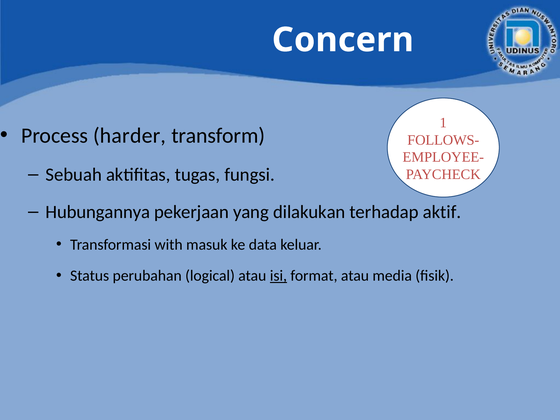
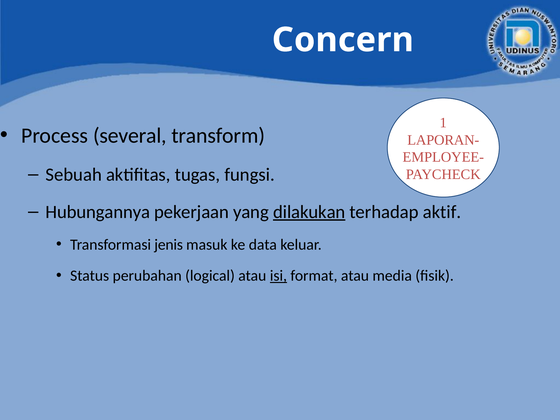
harder: harder -> several (130, 136)
FOLLOWS-: FOLLOWS- -> LAPORAN- (443, 140)
dilakukan underline: none -> present (309, 212)
with: with -> jenis (169, 245)
